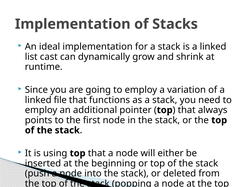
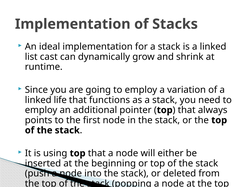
file: file -> life (60, 100)
